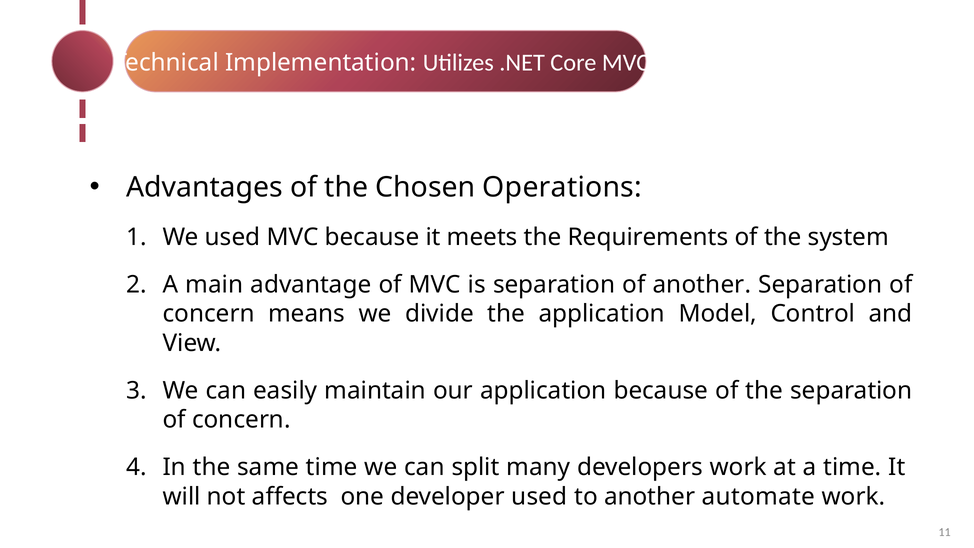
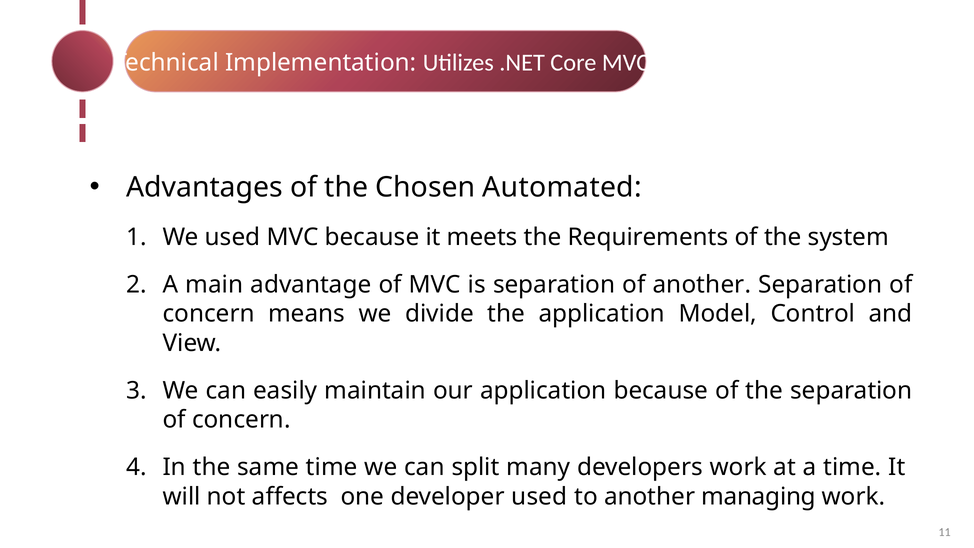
Operations: Operations -> Automated (562, 188)
automate: automate -> managing (759, 496)
